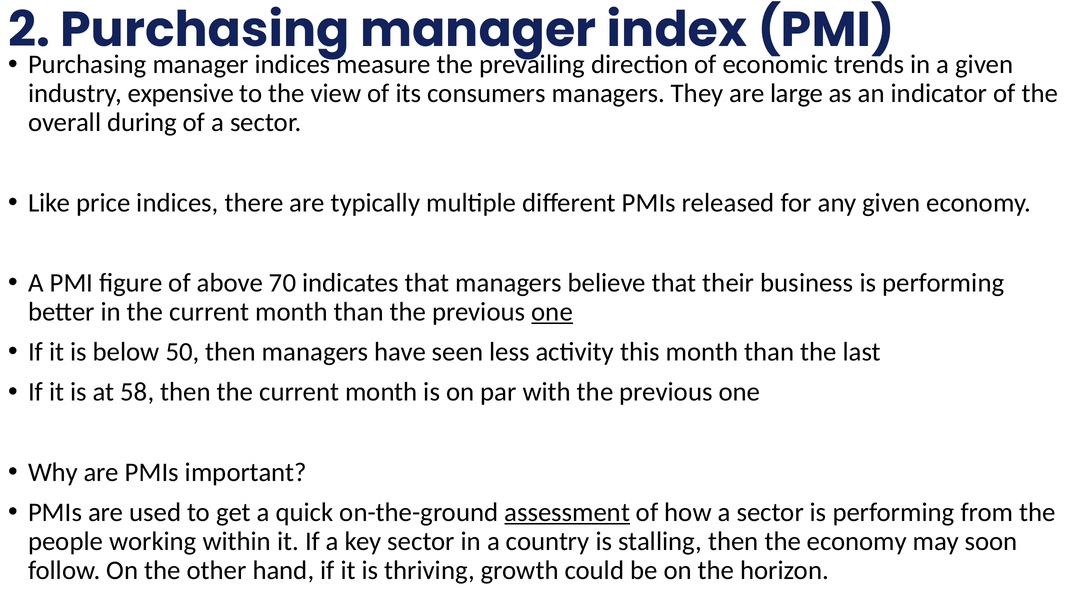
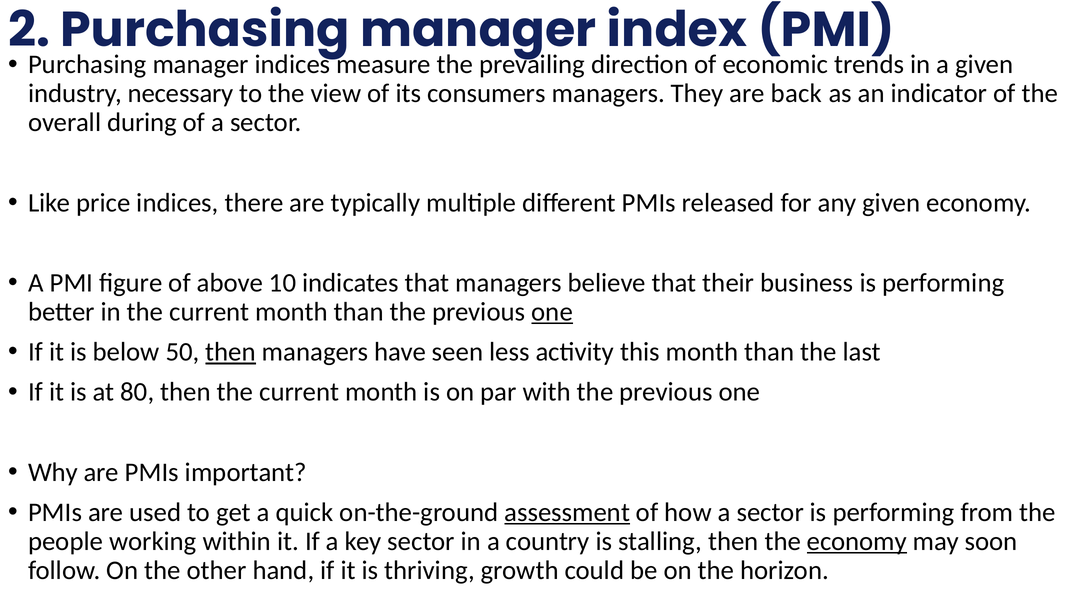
expensive: expensive -> necessary (181, 94)
large: large -> back (796, 94)
70: 70 -> 10 (283, 283)
then underline: none -> present (231, 352)
58: 58 -> 80 (137, 392)
economy underline: none -> present (857, 541)
